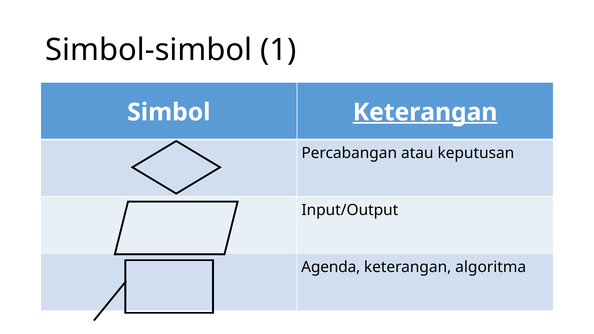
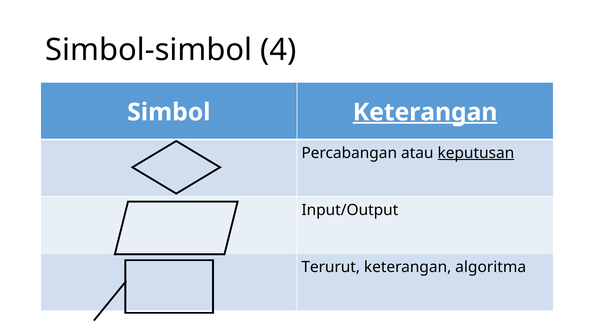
1: 1 -> 4 (278, 50)
keputusan underline: none -> present (476, 153)
Agenda: Agenda -> Terurut (331, 267)
